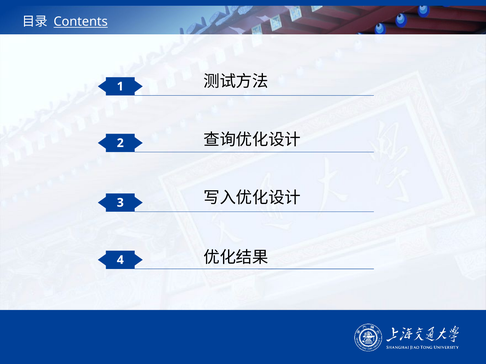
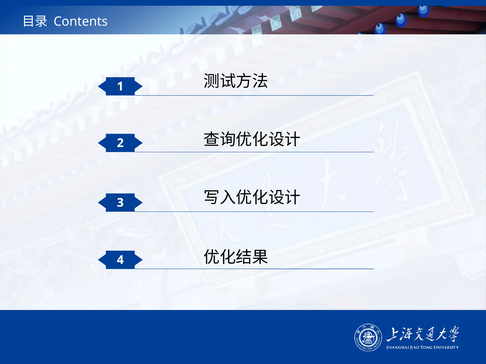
Contents underline: present -> none (81, 22)
